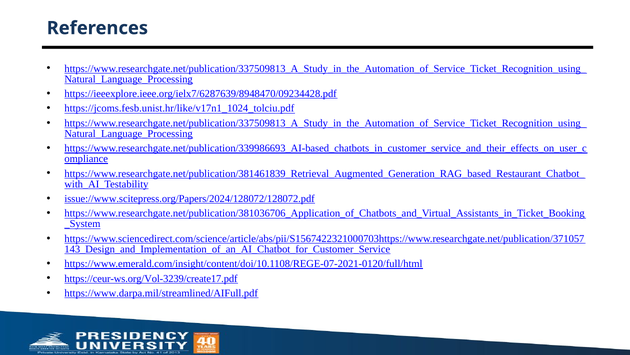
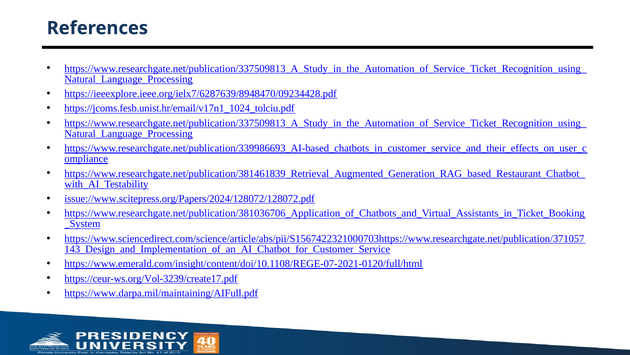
https://jcoms.fesb.unist.hr/like/v17n1_1024_tolciu.pdf: https://jcoms.fesb.unist.hr/like/v17n1_1024_tolciu.pdf -> https://jcoms.fesb.unist.hr/email/v17n1_1024_tolciu.pdf (179, 108)
https://www.darpa.mil/streamlined/AIFull.pdf: https://www.darpa.mil/streamlined/AIFull.pdf -> https://www.darpa.mil/maintaining/AIFull.pdf (161, 293)
